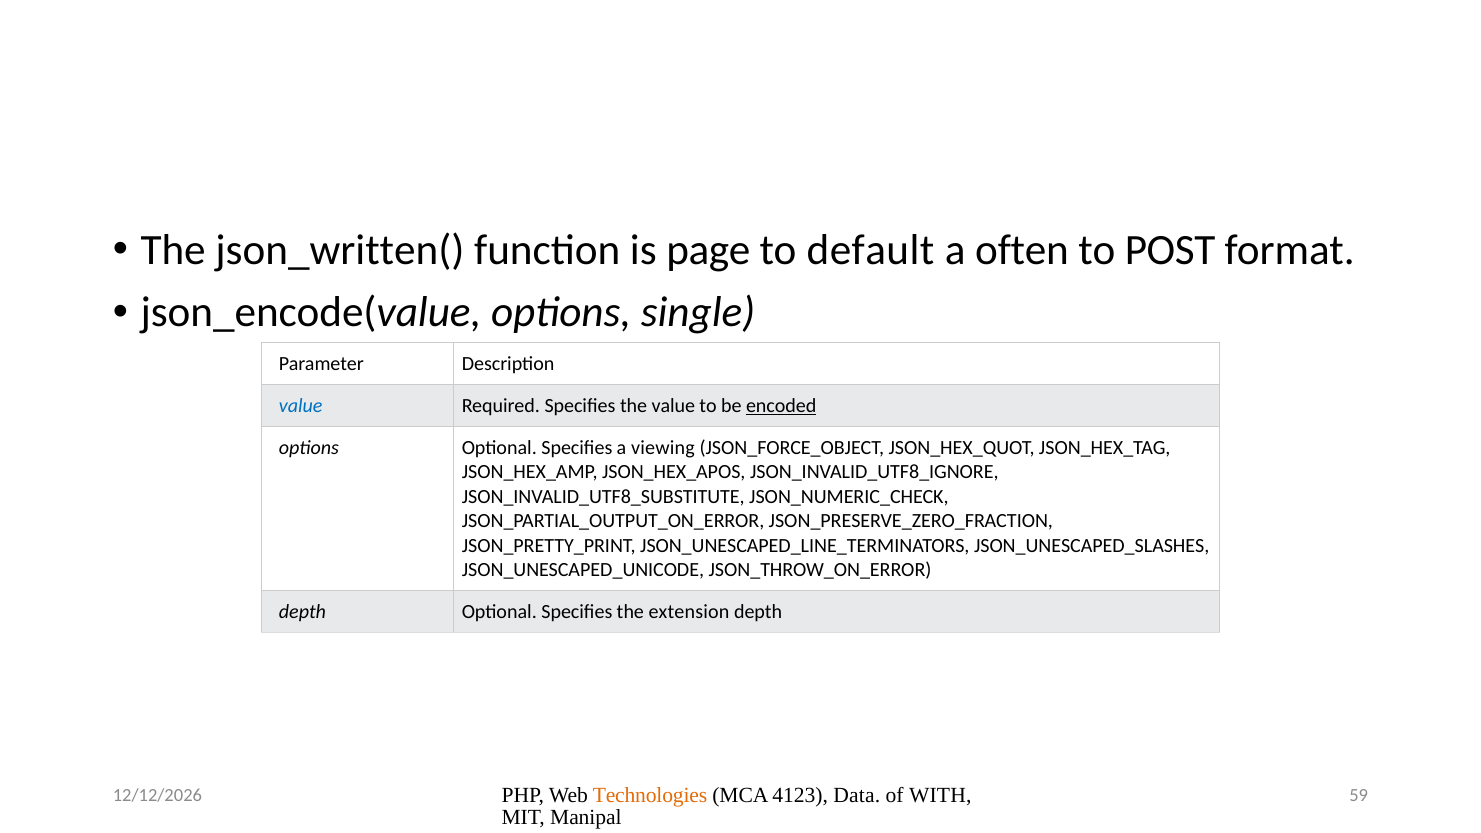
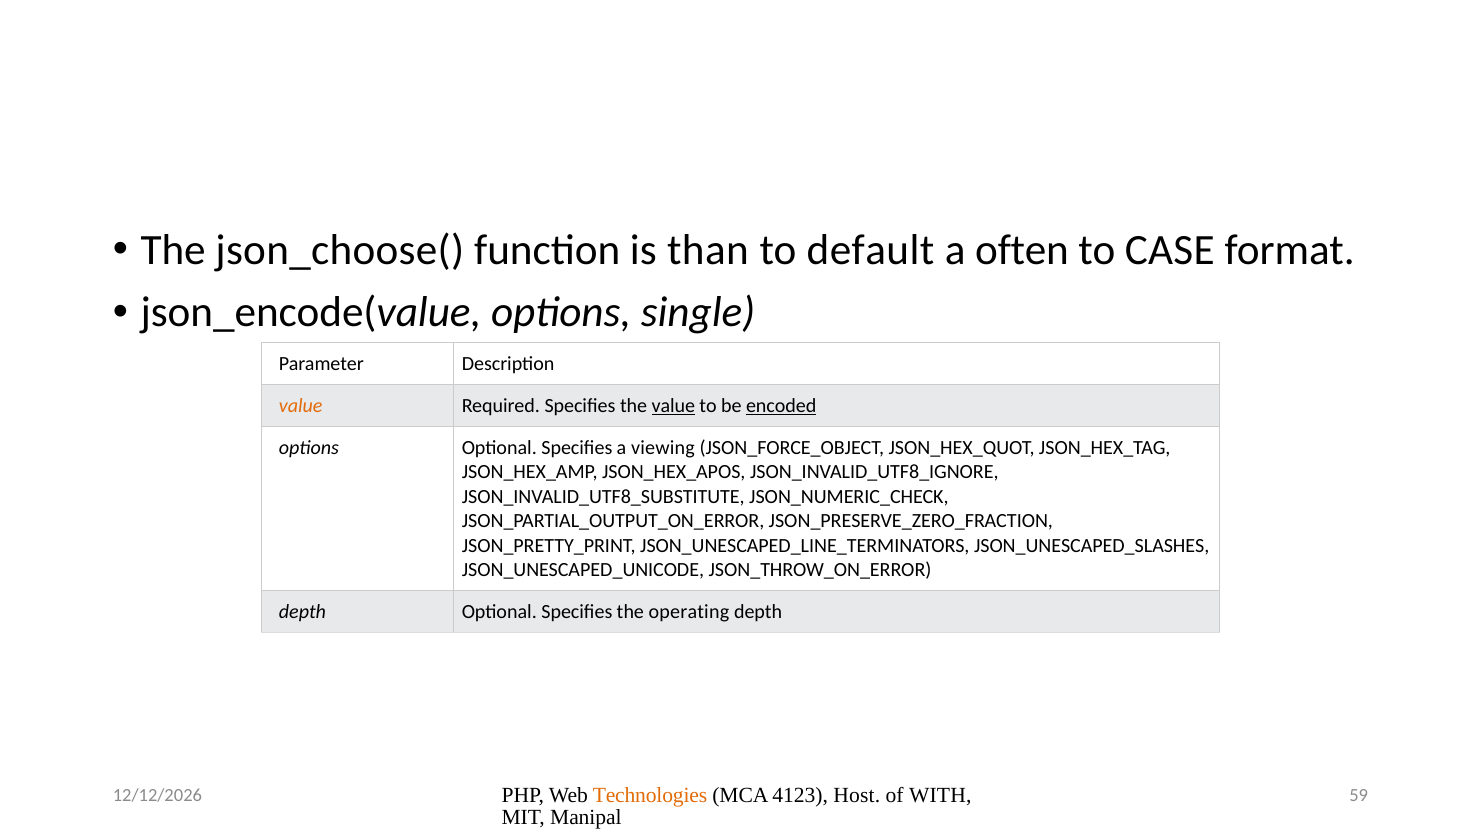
json_written(: json_written( -> json_choose( (340, 250)
page: page -> than (708, 250)
POST: POST -> CASE (1170, 250)
value colour: blue -> orange (301, 406)
value underline: none -> present (673, 406)
extension: extension -> operating (689, 612)
Data: Data -> Host (857, 796)
